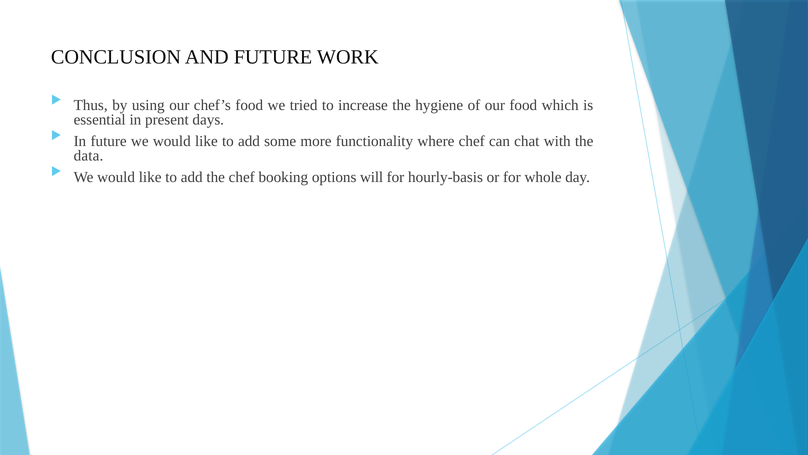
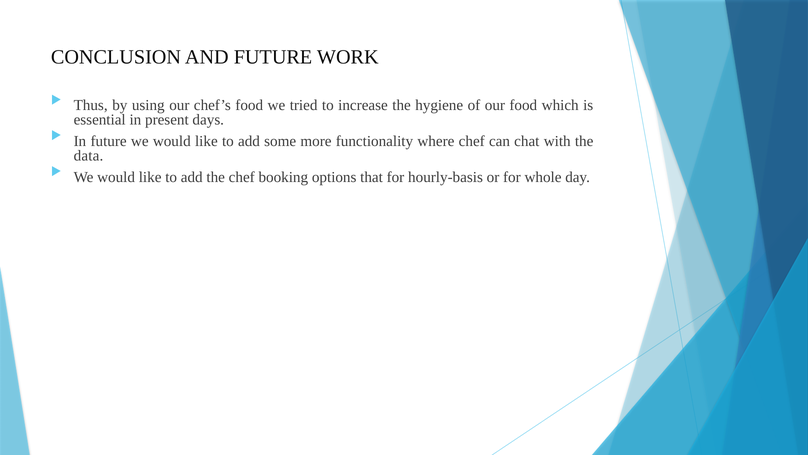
will: will -> that (372, 177)
